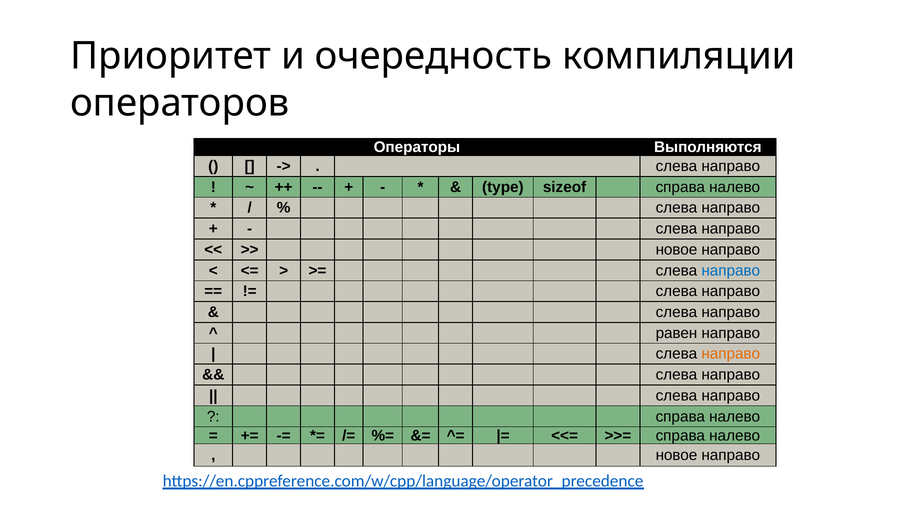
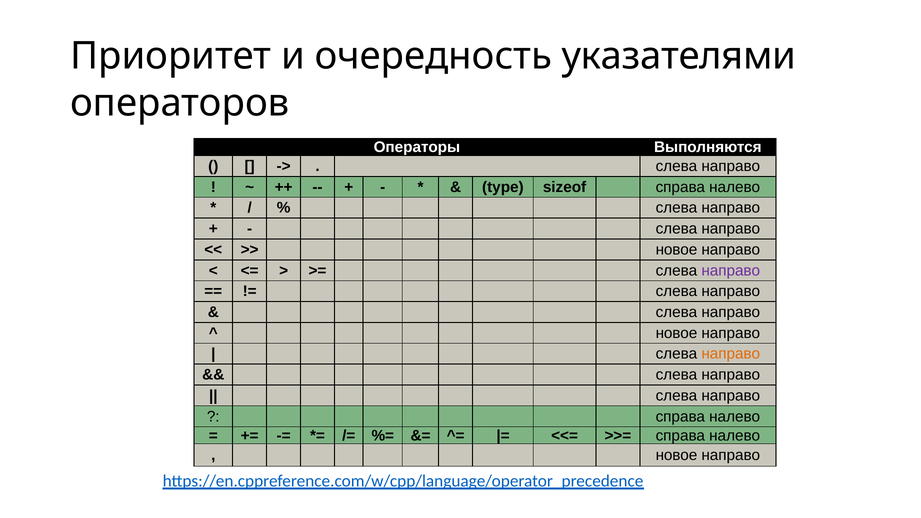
компиляции: компиляции -> указателями (679, 56)
направо colour: blue -> purple (731, 271)
равен: равен -> новое (676, 333)
